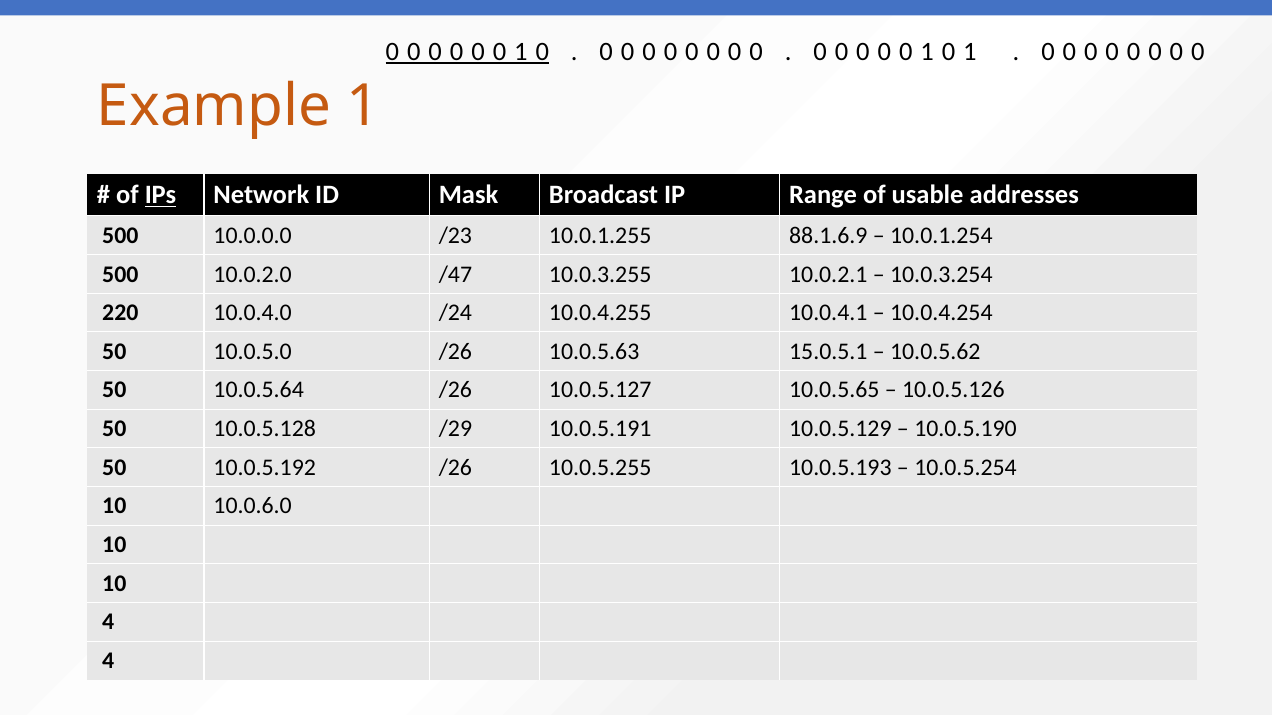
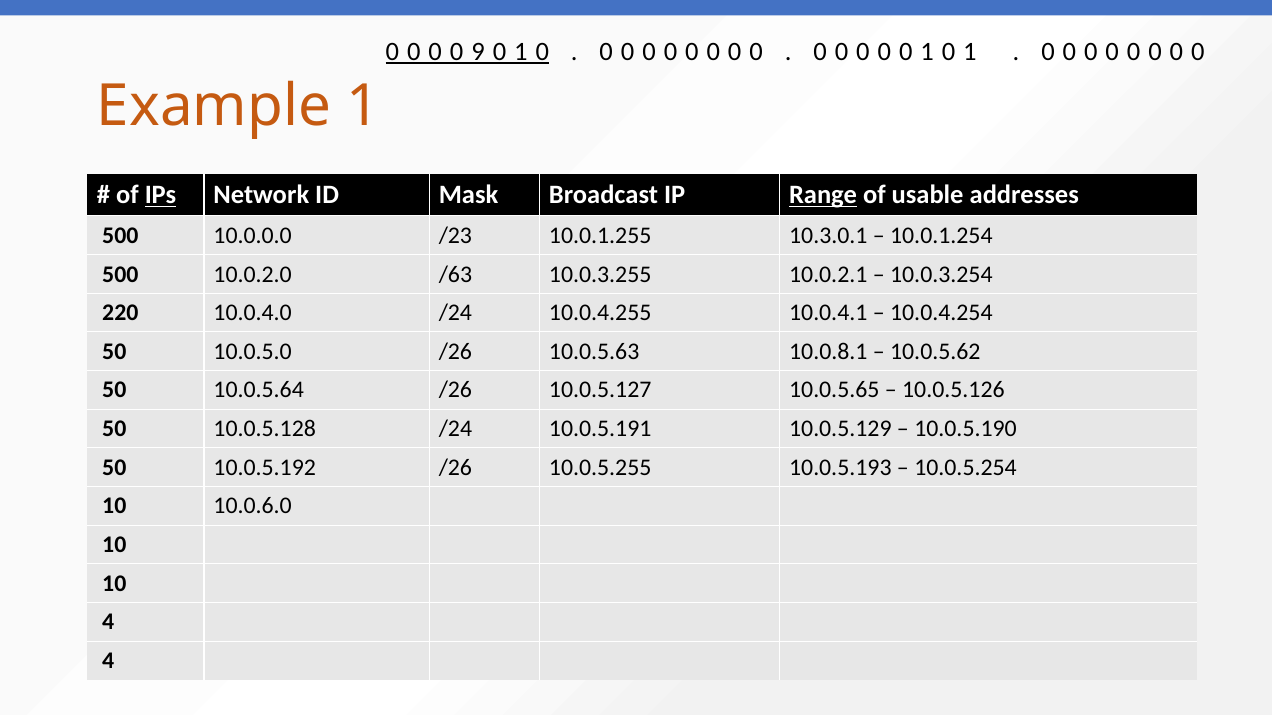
0: 0 -> 9 (478, 52)
Range underline: none -> present (823, 195)
88.1.6.9: 88.1.6.9 -> 10.3.0.1 (828, 236)
/47: /47 -> /63 (455, 274)
15.0.5.1: 15.0.5.1 -> 10.0.8.1 (828, 352)
10.0.5.128 /29: /29 -> /24 (455, 429)
